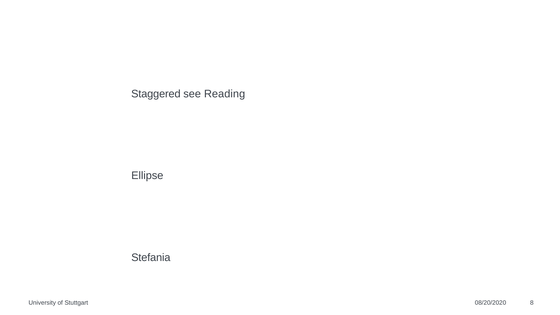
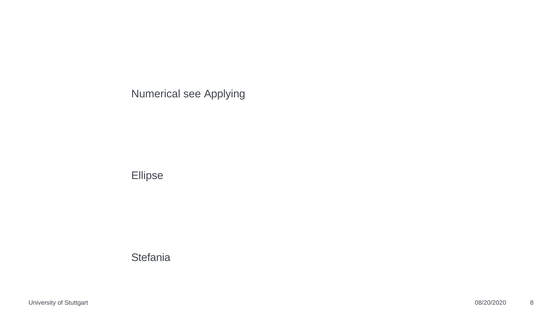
Staggered: Staggered -> Numerical (156, 94)
Reading: Reading -> Applying (225, 94)
